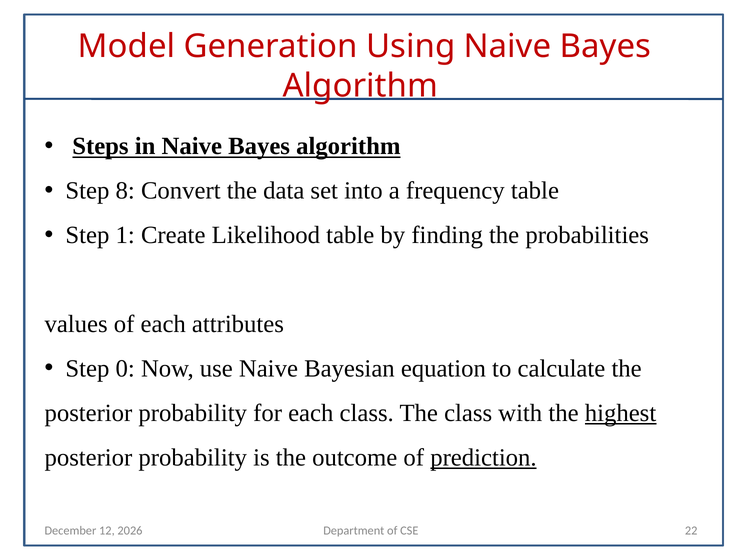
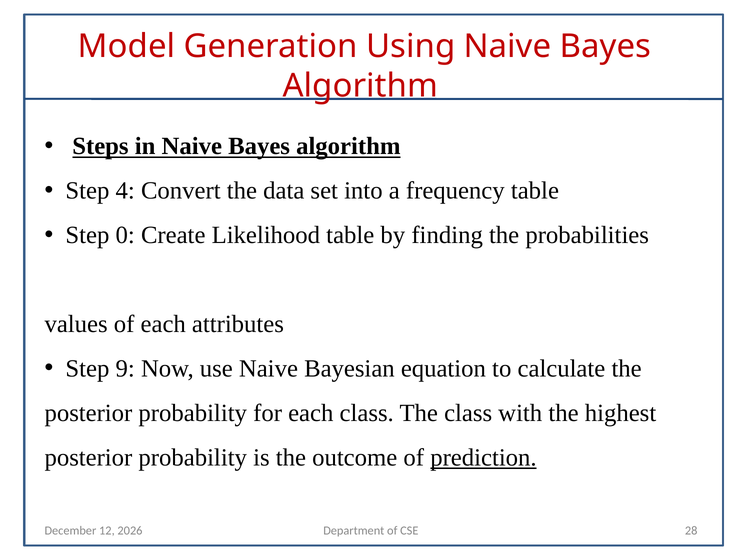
8: 8 -> 4 (125, 191)
1: 1 -> 0 (125, 235)
0: 0 -> 9 (125, 369)
highest underline: present -> none (620, 414)
22: 22 -> 28 (691, 531)
